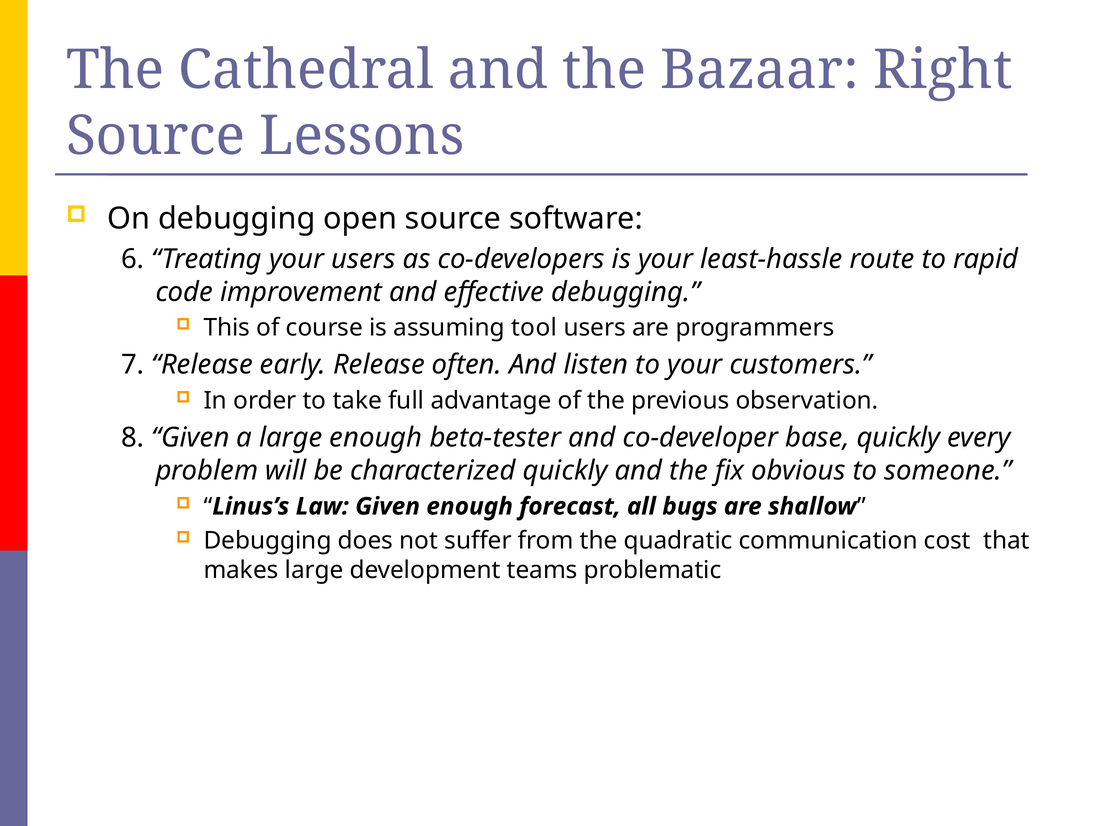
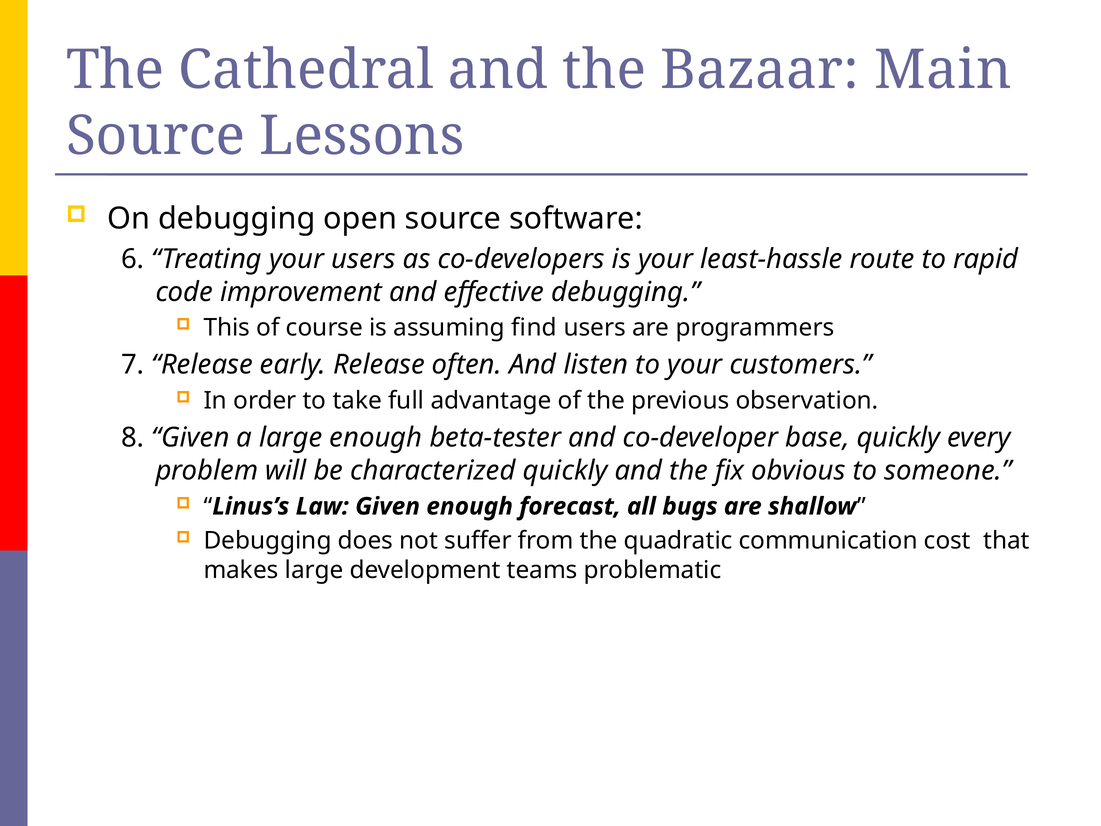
Right: Right -> Main (943, 70)
tool: tool -> find (534, 328)
